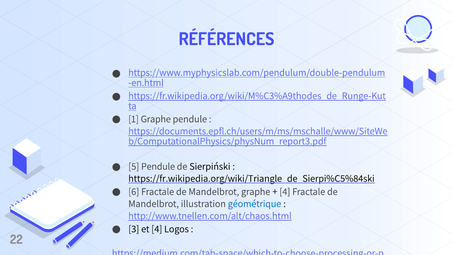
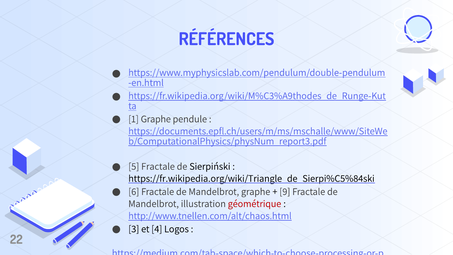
5 Pendule: Pendule -> Fractale (158, 166)
4: 4 -> 9 (285, 191)
géométrique colour: blue -> red (255, 204)
